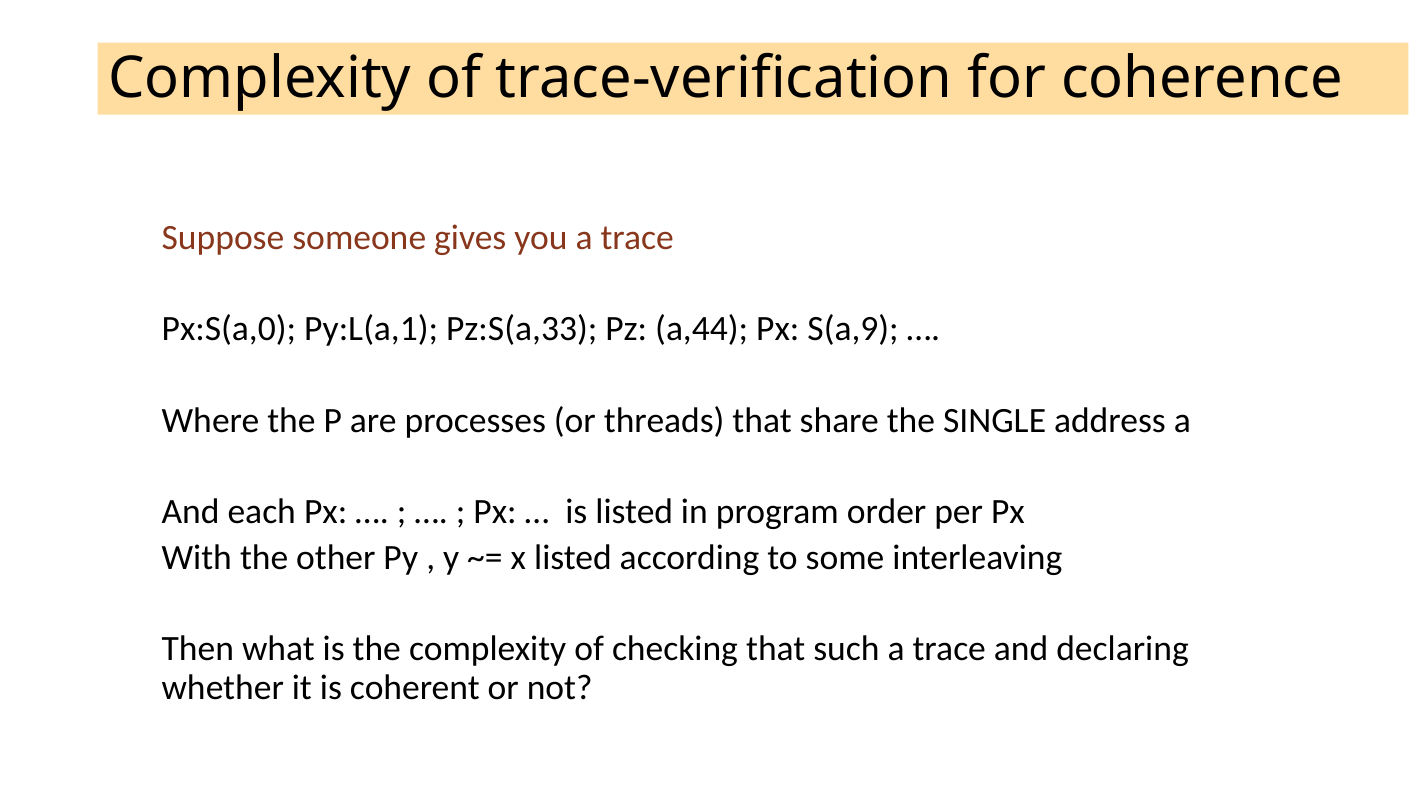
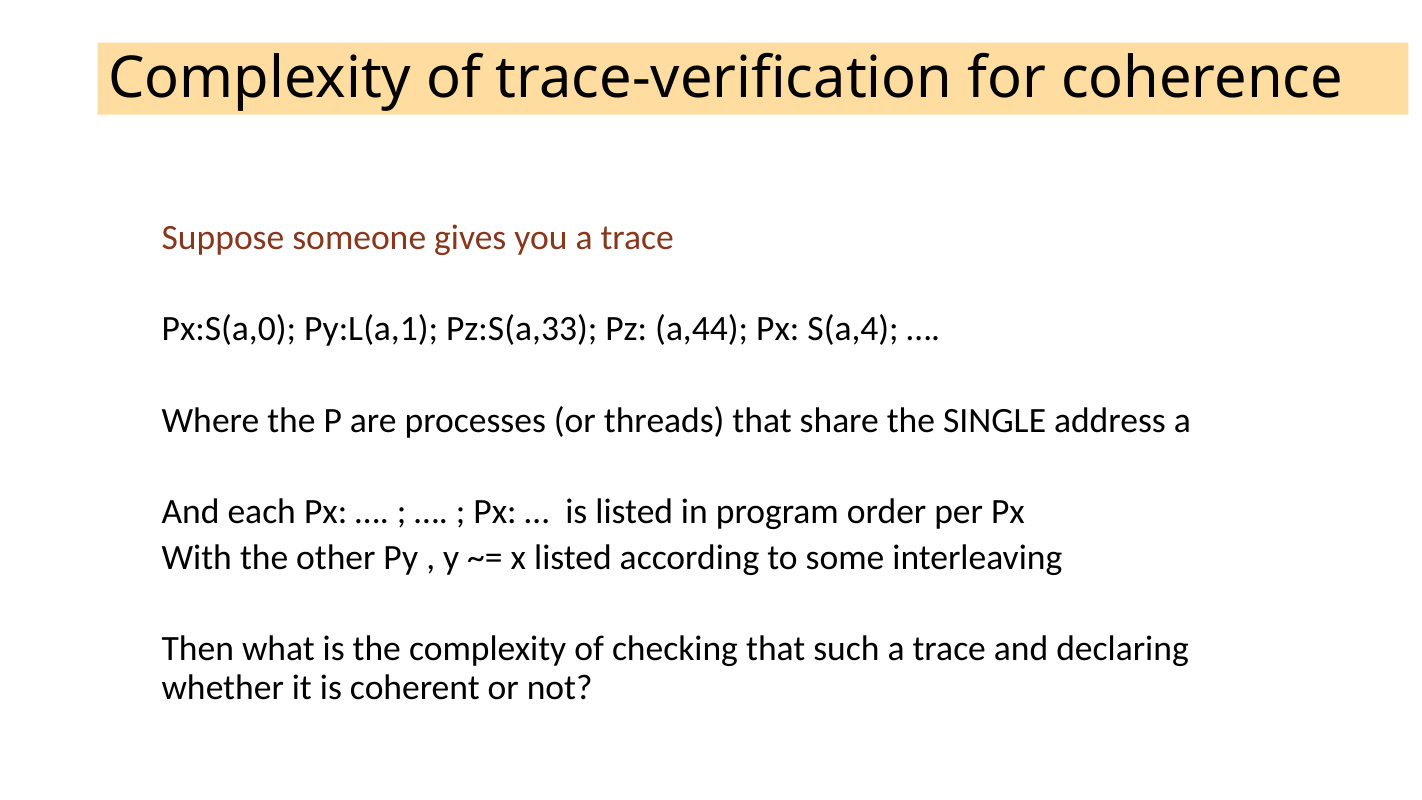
S(a,9: S(a,9 -> S(a,4 (853, 329)
